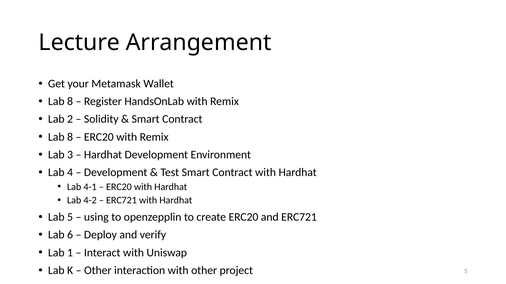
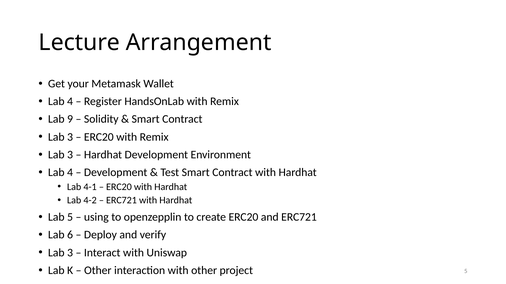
8: 8 -> 4 (70, 102)
2: 2 -> 9 (70, 119)
8: 8 -> 3 (70, 137)
1: 1 -> 3 (70, 253)
